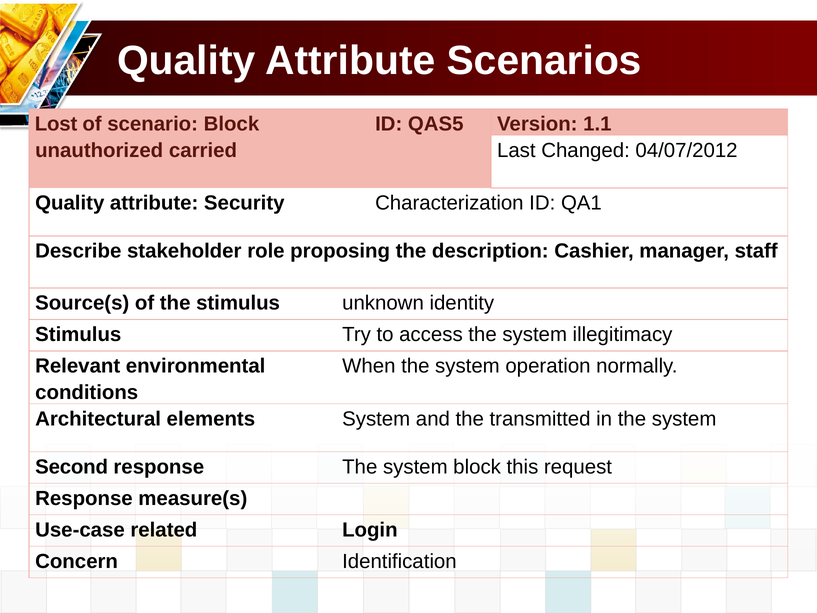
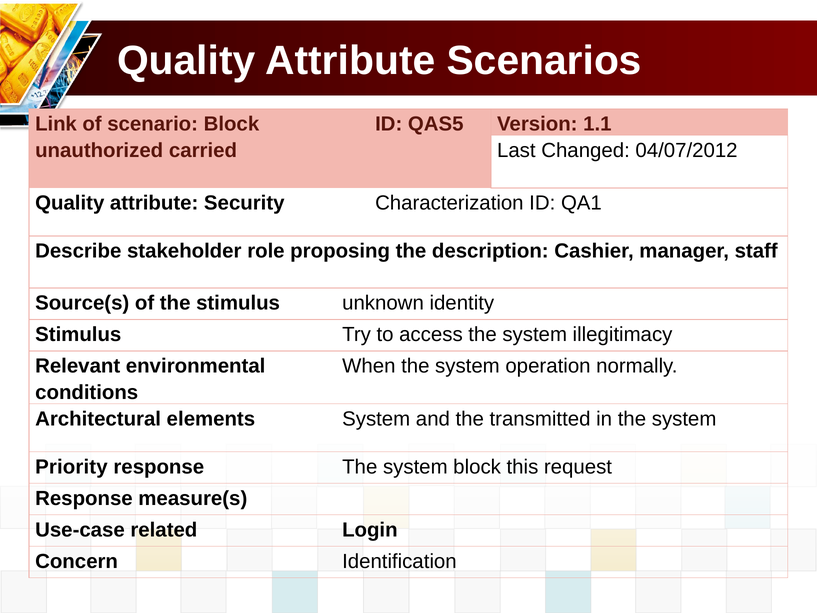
Lost: Lost -> Link (56, 124)
Second: Second -> Priority (71, 467)
